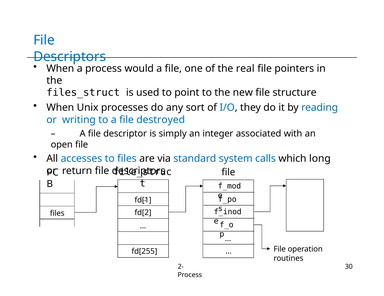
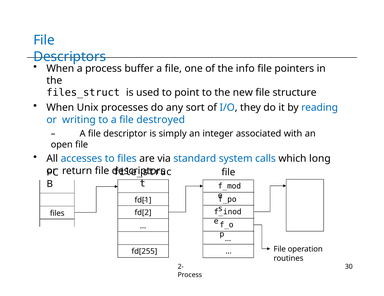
would: would -> buffer (139, 69)
real: real -> info (245, 69)
